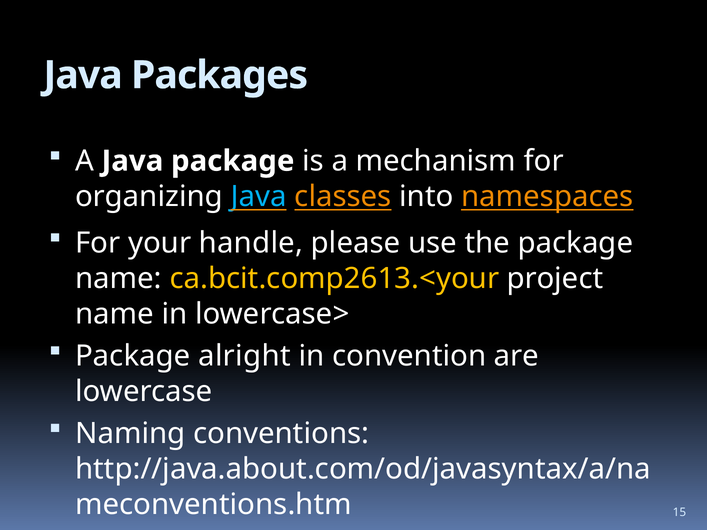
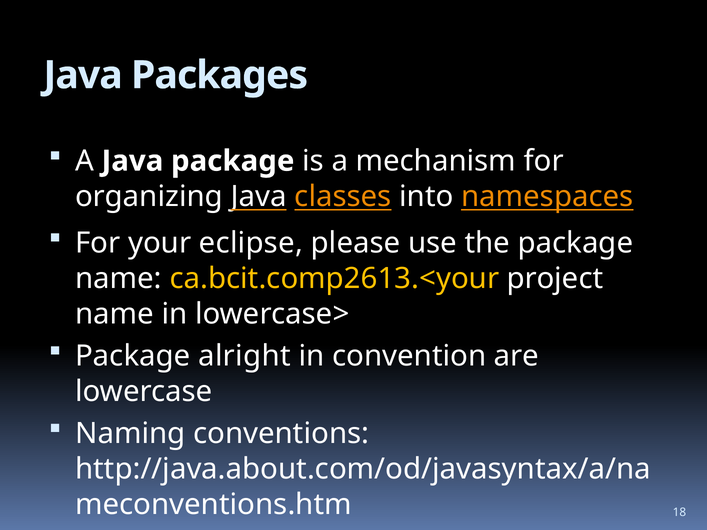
Java colour: light blue -> white (259, 196)
handle: handle -> eclipse (251, 243)
15: 15 -> 18 (679, 513)
